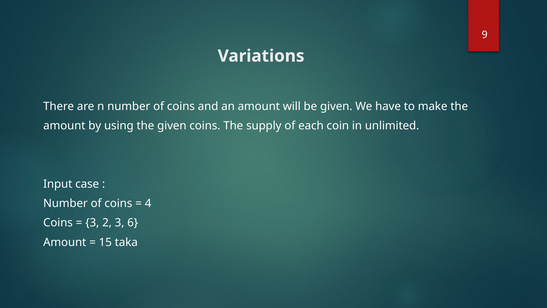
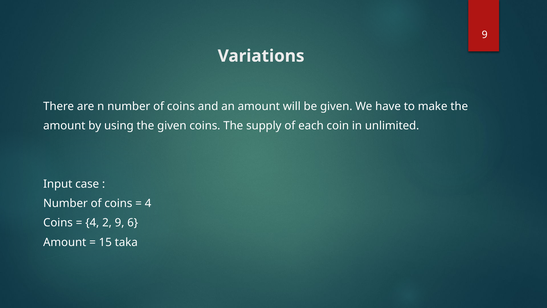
3: 3 -> 4 (92, 223)
2 3: 3 -> 9 (120, 223)
